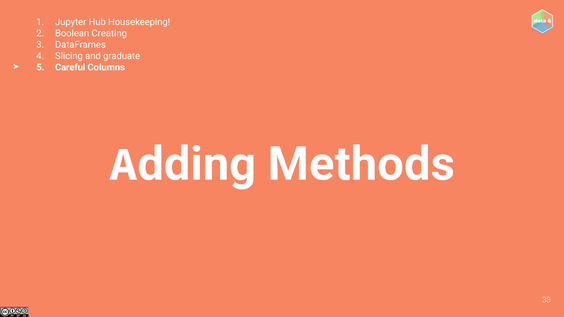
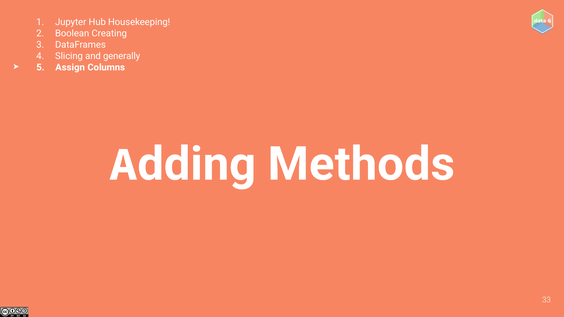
graduate: graduate -> generally (122, 56)
Careful: Careful -> Assign (70, 67)
